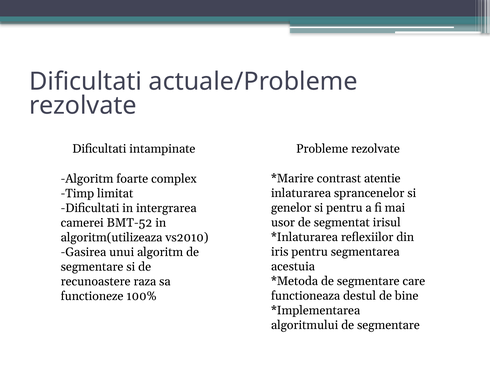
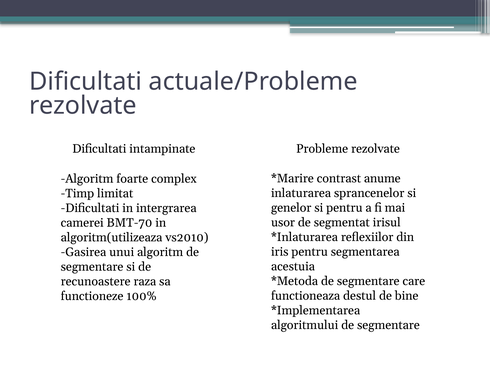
atentie: atentie -> anume (382, 179)
BMT-52: BMT-52 -> BMT-70 (129, 223)
